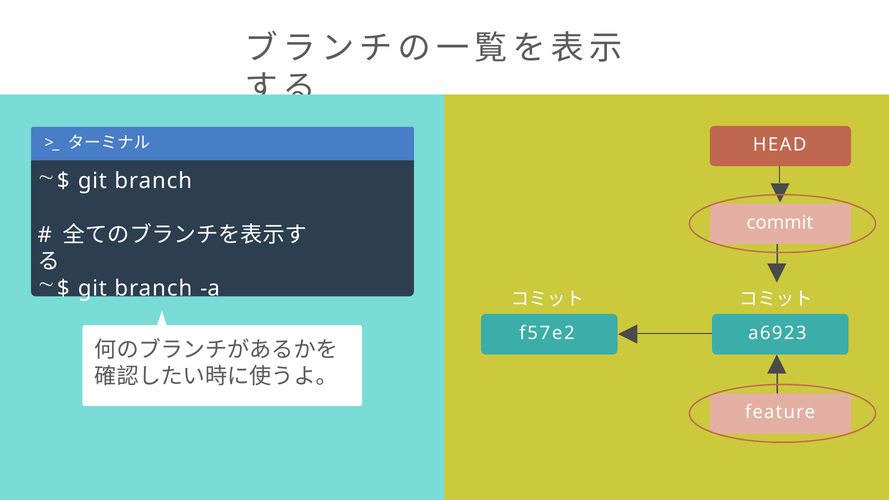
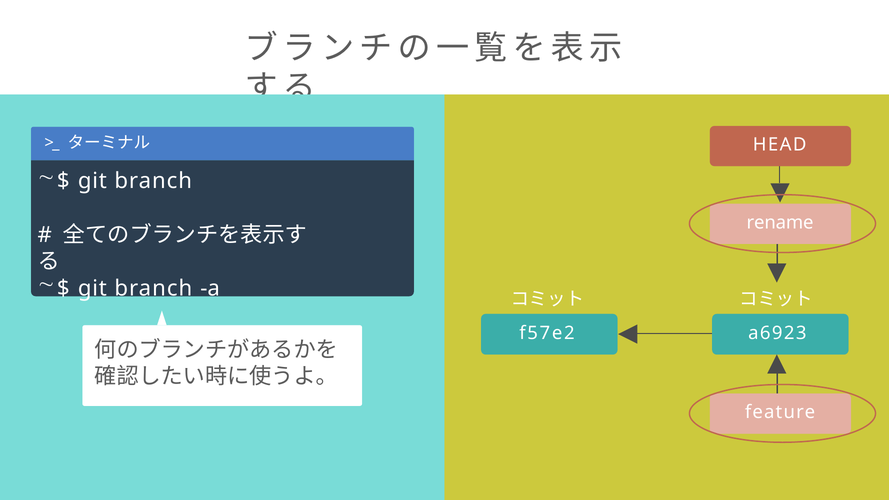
commit: commit -> rename (780, 223)
